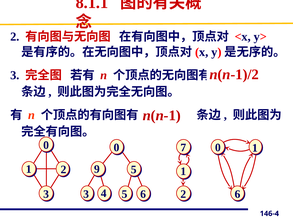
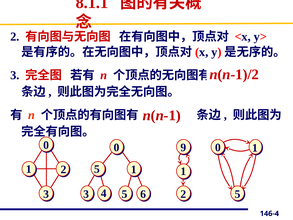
7: 7 -> 9 (183, 147)
1 9: 9 -> 5 (97, 169)
2 5: 5 -> 1 (134, 169)
2 6: 6 -> 5 (238, 194)
